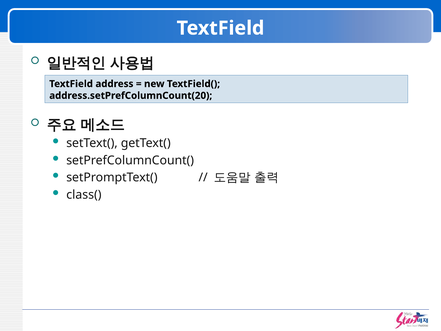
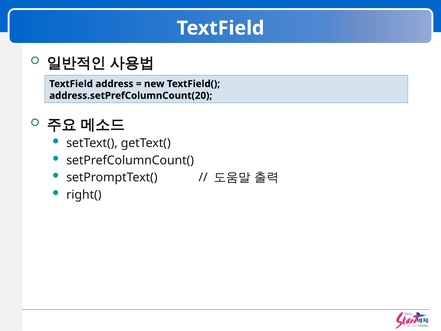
class(: class( -> right( (84, 194)
